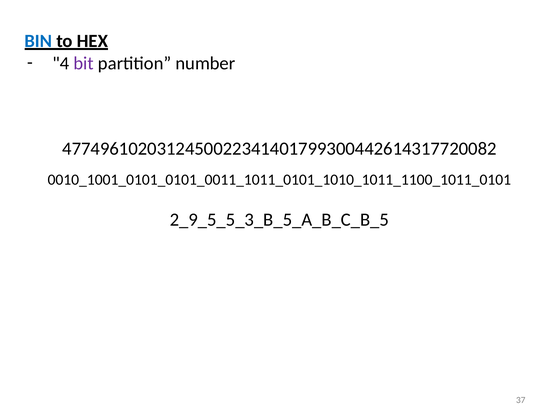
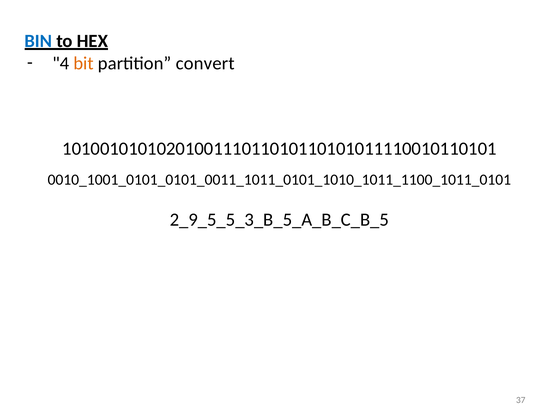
bit colour: purple -> orange (84, 63)
number: number -> convert (205, 63)
4774961020312450022341401799300442614317720082: 4774961020312450022341401799300442614317720082 -> 1010010101020100111011010110101011110010110101 (279, 149)
